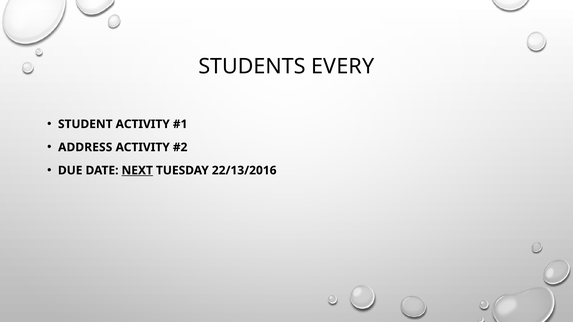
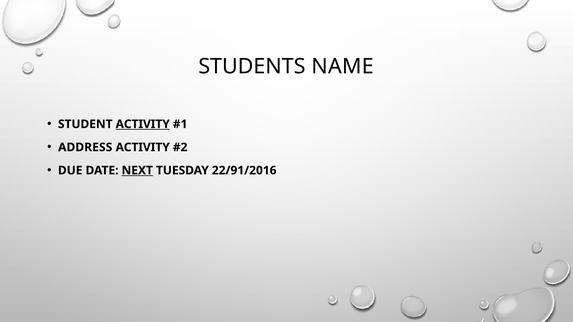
EVERY: EVERY -> NAME (343, 66)
ACTIVITY underline: none -> present (143, 124)
22/13/2016: 22/13/2016 -> 22/91/2016 (244, 171)
